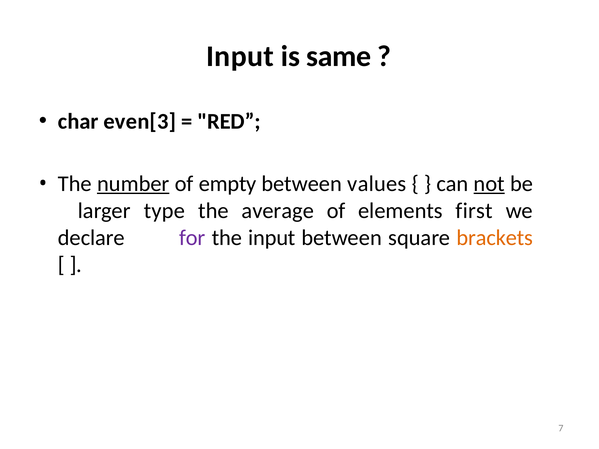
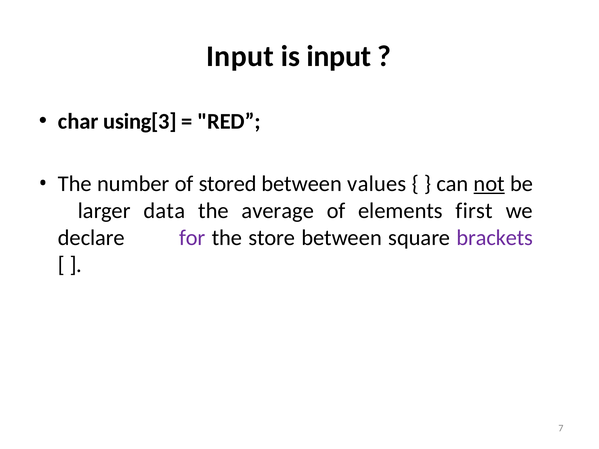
is same: same -> input (339, 56)
even[3: even[3 -> using[3 (140, 121)
number underline: present -> none (133, 184)
empty: empty -> stored (228, 184)
type: type -> data (164, 211)
the input: input -> store (272, 238)
brackets colour: orange -> purple (495, 238)
